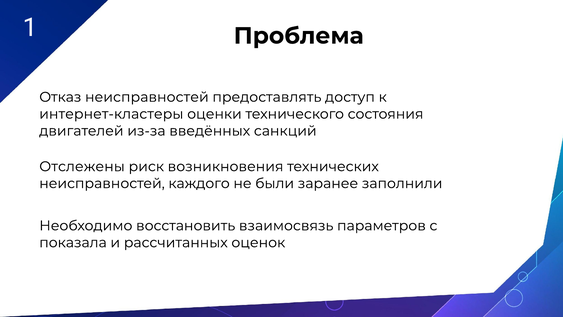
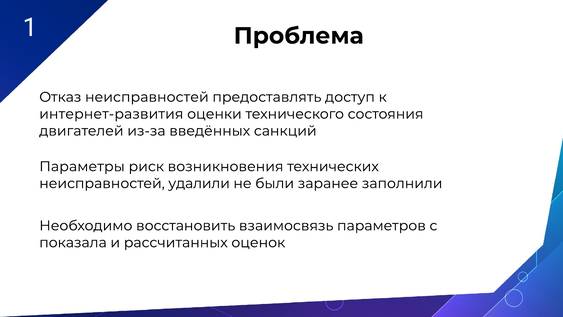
интернет-кластеры: интернет-кластеры -> интернет-развития (111, 114)
Отслежены: Отслежены -> Параметры (82, 166)
каждого: каждого -> удалили (199, 183)
